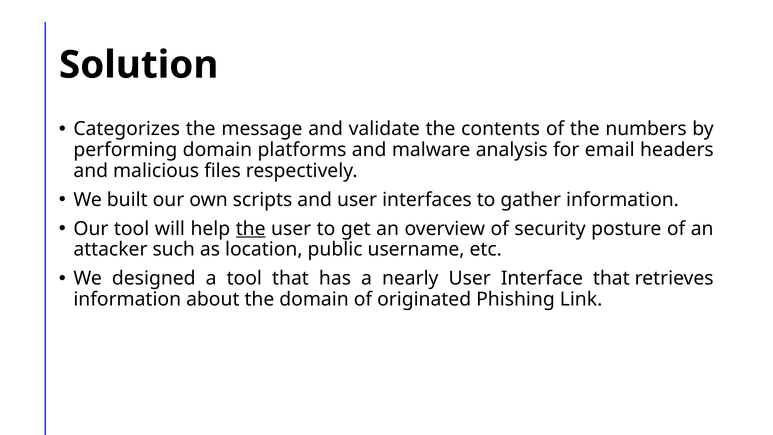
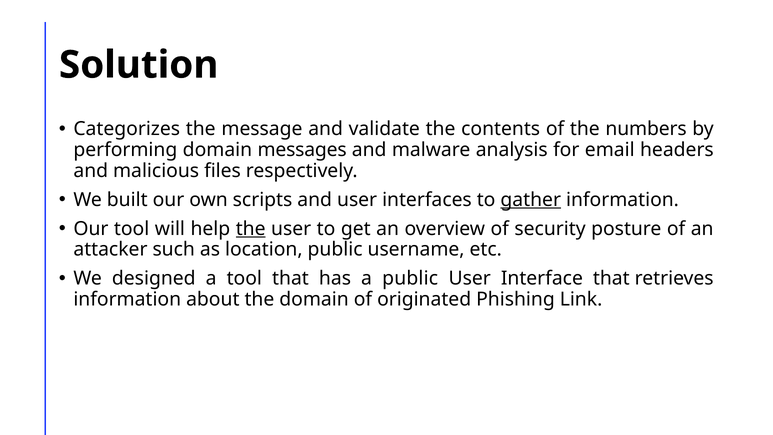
platforms: platforms -> messages (302, 150)
gather underline: none -> present (531, 200)
a nearly: nearly -> public (410, 278)
